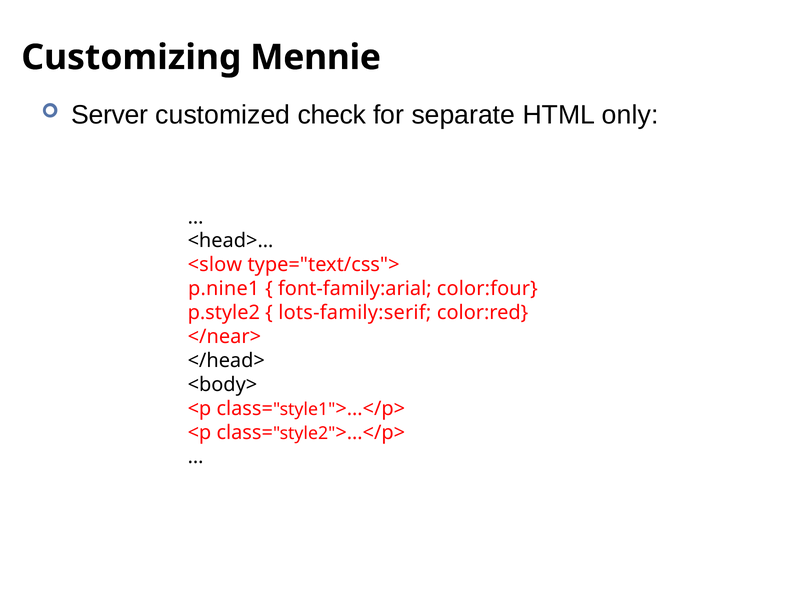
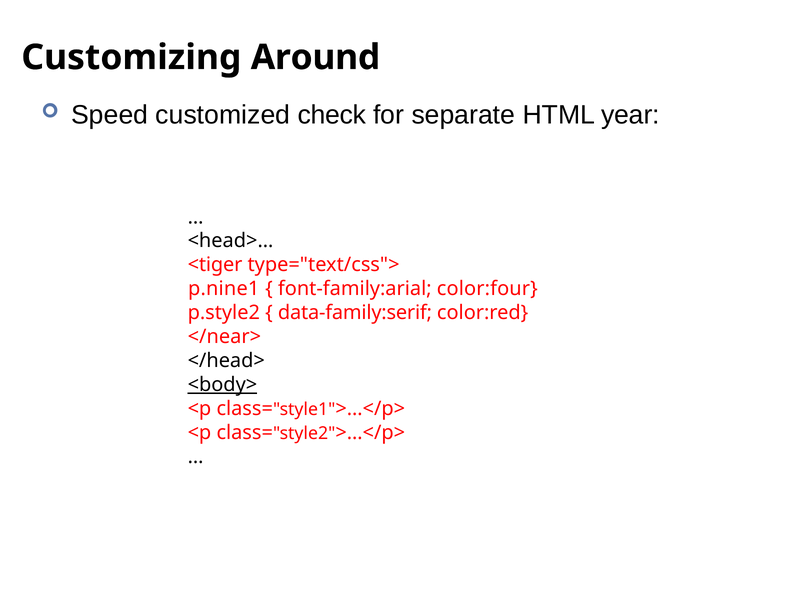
Mennie: Mennie -> Around (316, 57)
Server: Server -> Speed (110, 115)
only: only -> year (630, 115)
<slow: <slow -> <tiger (215, 265)
lots-family:serif: lots-family:serif -> data-family:serif (355, 313)
<body> underline: none -> present (222, 385)
